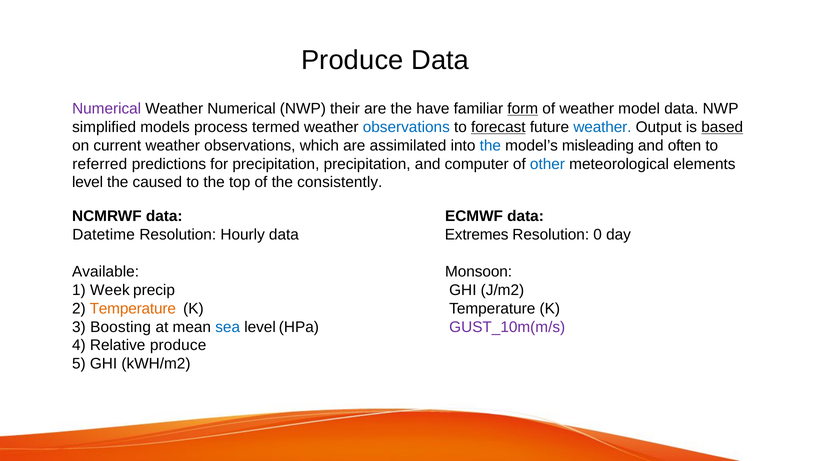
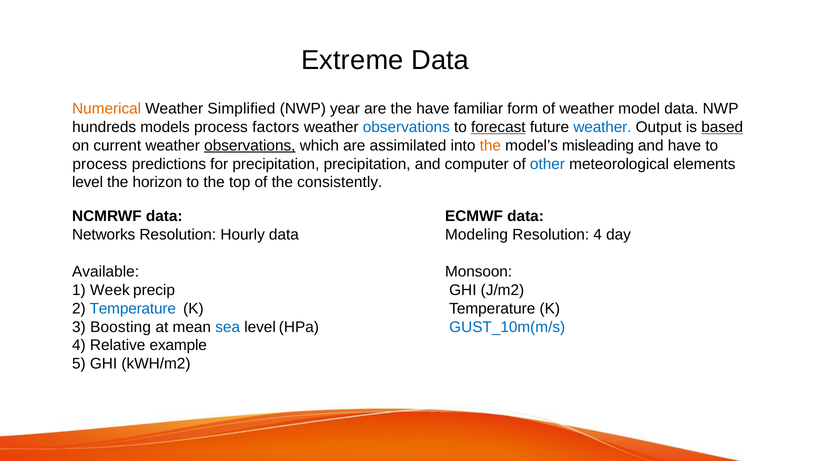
Produce: Produce -> Extreme (352, 60)
Numerical colour: purple -> orange (107, 109)
Weather Numerical: Numerical -> Simplified (241, 109)
their: their -> year (345, 109)
form underline: present -> none (523, 109)
simplified: simplified -> hundreds (104, 127)
termed: termed -> factors (276, 127)
observations underline: none -> present (250, 145)
the colour: blue -> orange (490, 145)
and often: often -> have (684, 145)
referred: referred -> process (100, 164)
caused: caused -> horizon (157, 182)
Datetime: Datetime -> Networks (104, 235)
Extremes: Extremes -> Modeling (477, 235)
Resolution 0: 0 -> 4 (598, 235)
Temperature colour: orange -> blue (133, 308)
GUST_10m(m/s colour: purple -> blue (507, 327)
Relative produce: produce -> example (178, 345)
